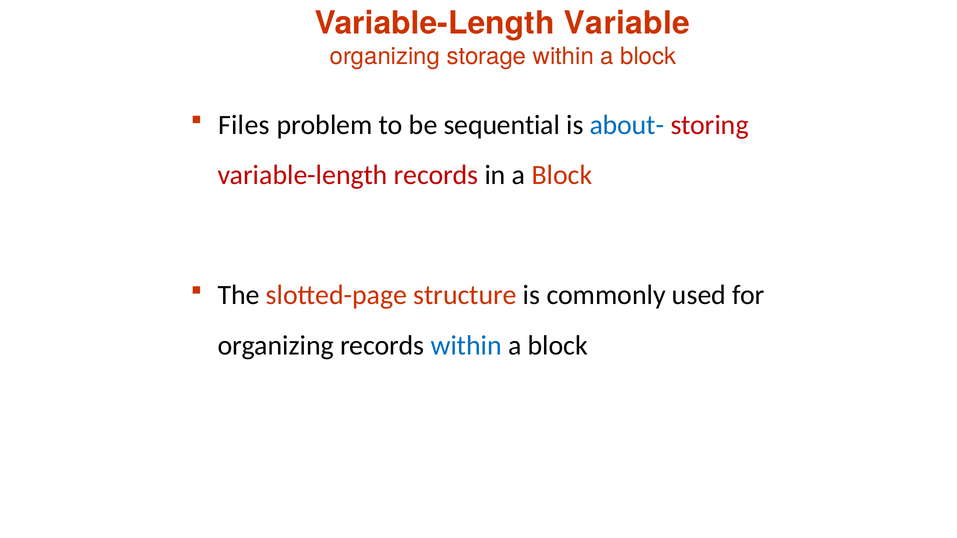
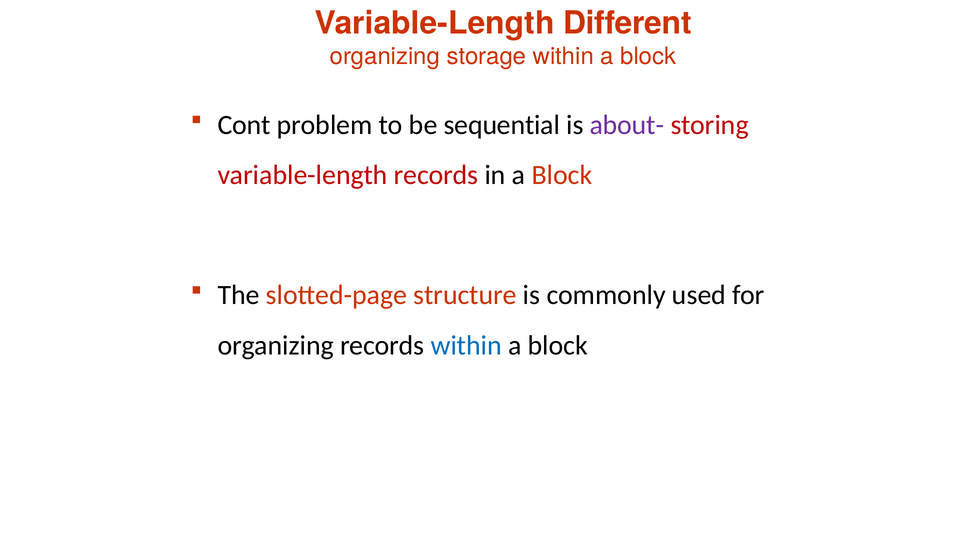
Variable: Variable -> Different (627, 23)
Files: Files -> Cont (244, 125)
about- colour: blue -> purple (627, 125)
